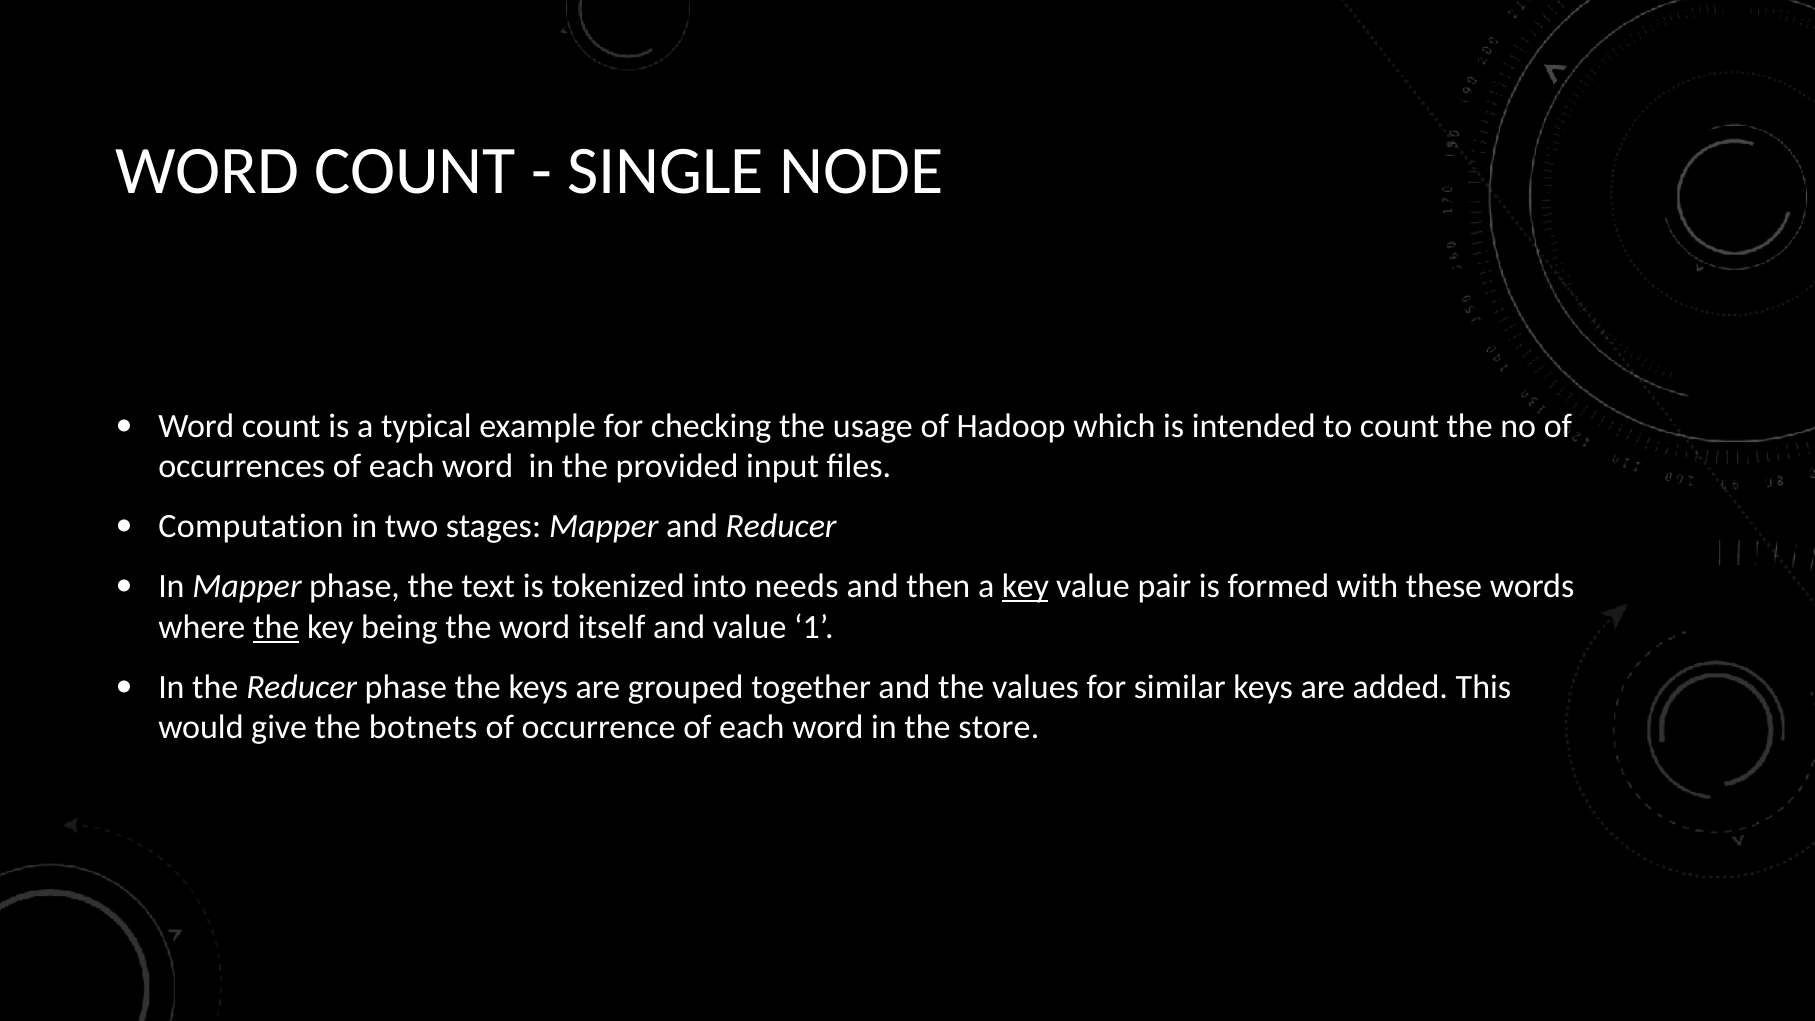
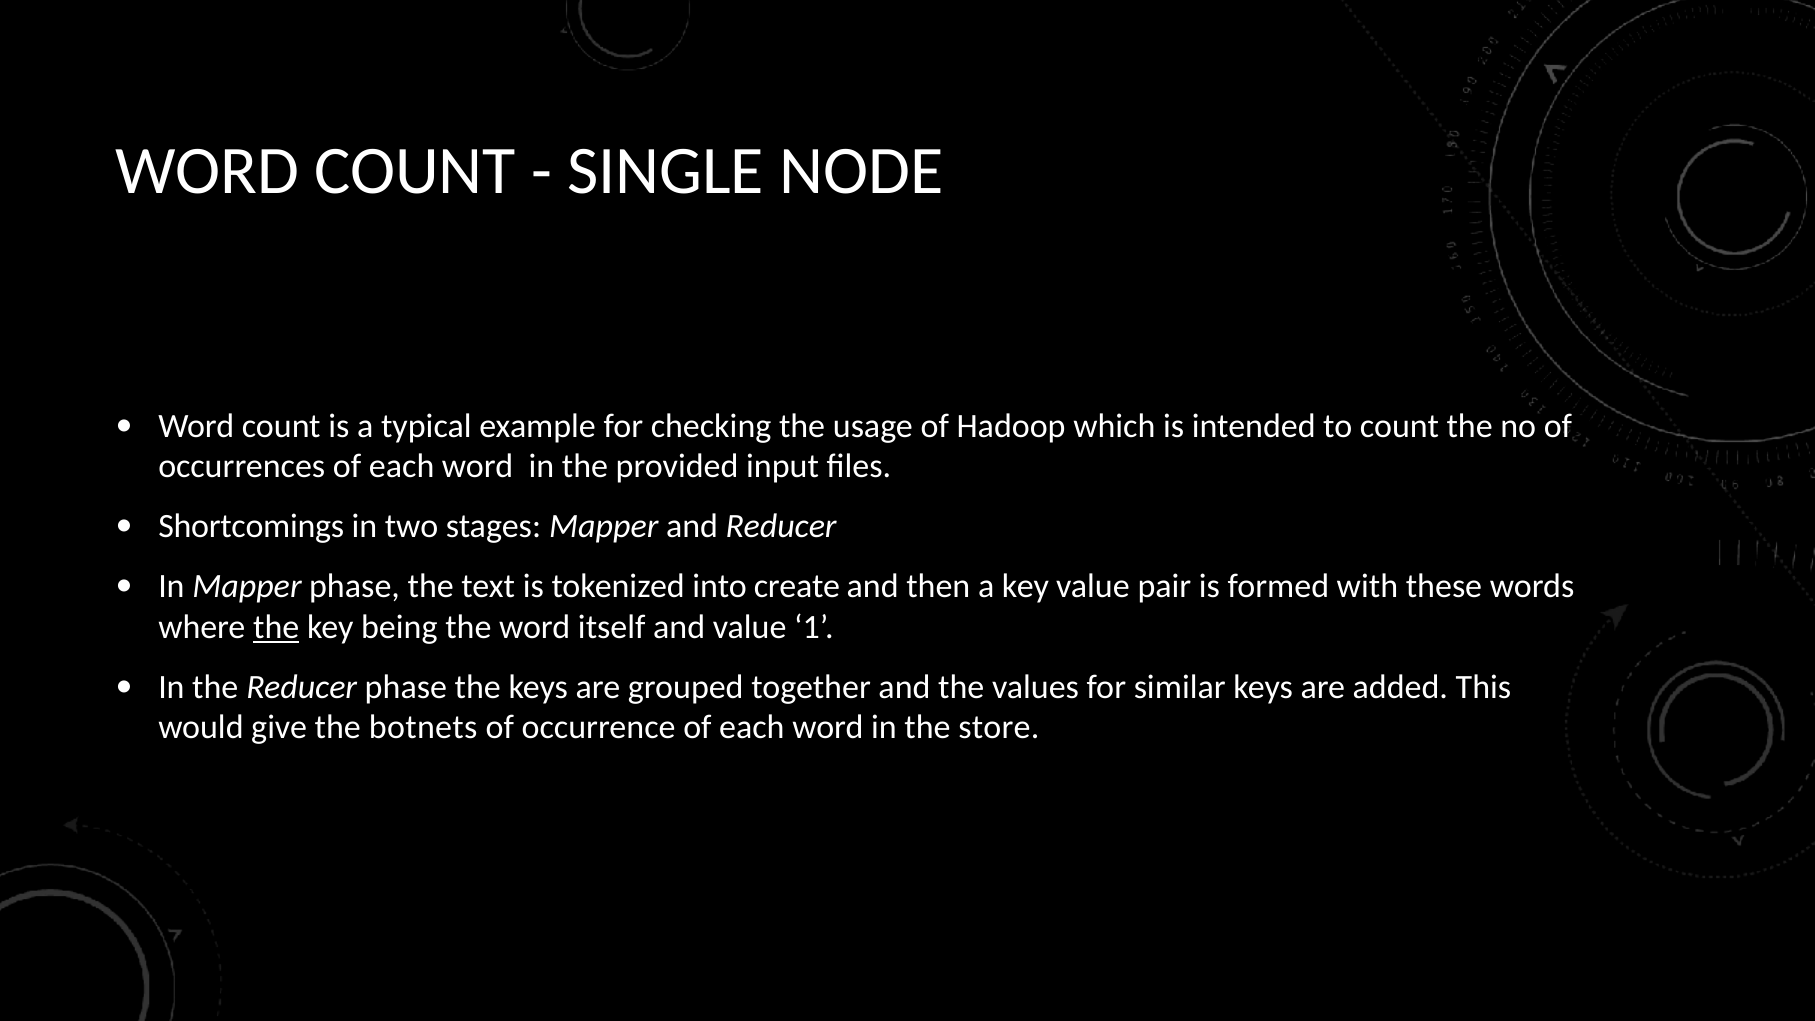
Computation: Computation -> Shortcomings (251, 526)
needs: needs -> create (797, 586)
key underline: present -> none (1025, 586)
